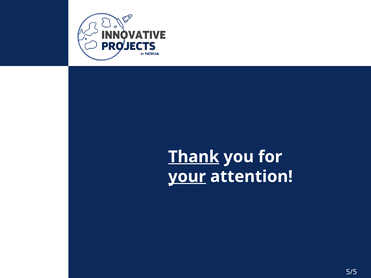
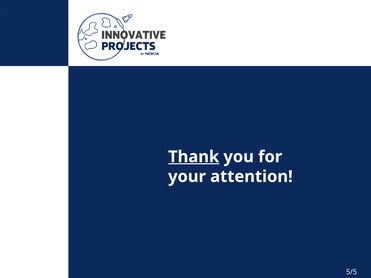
your underline: present -> none (187, 177)
